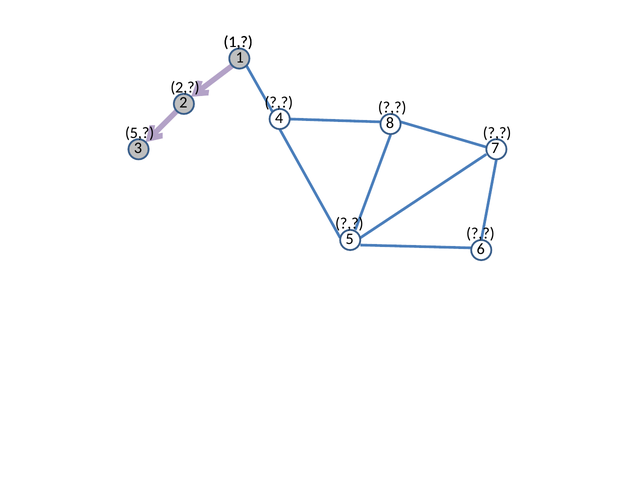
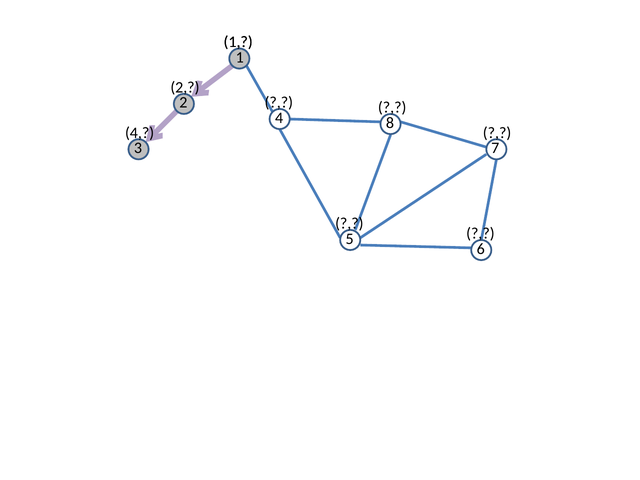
5: 5 -> 4 (140, 133)
